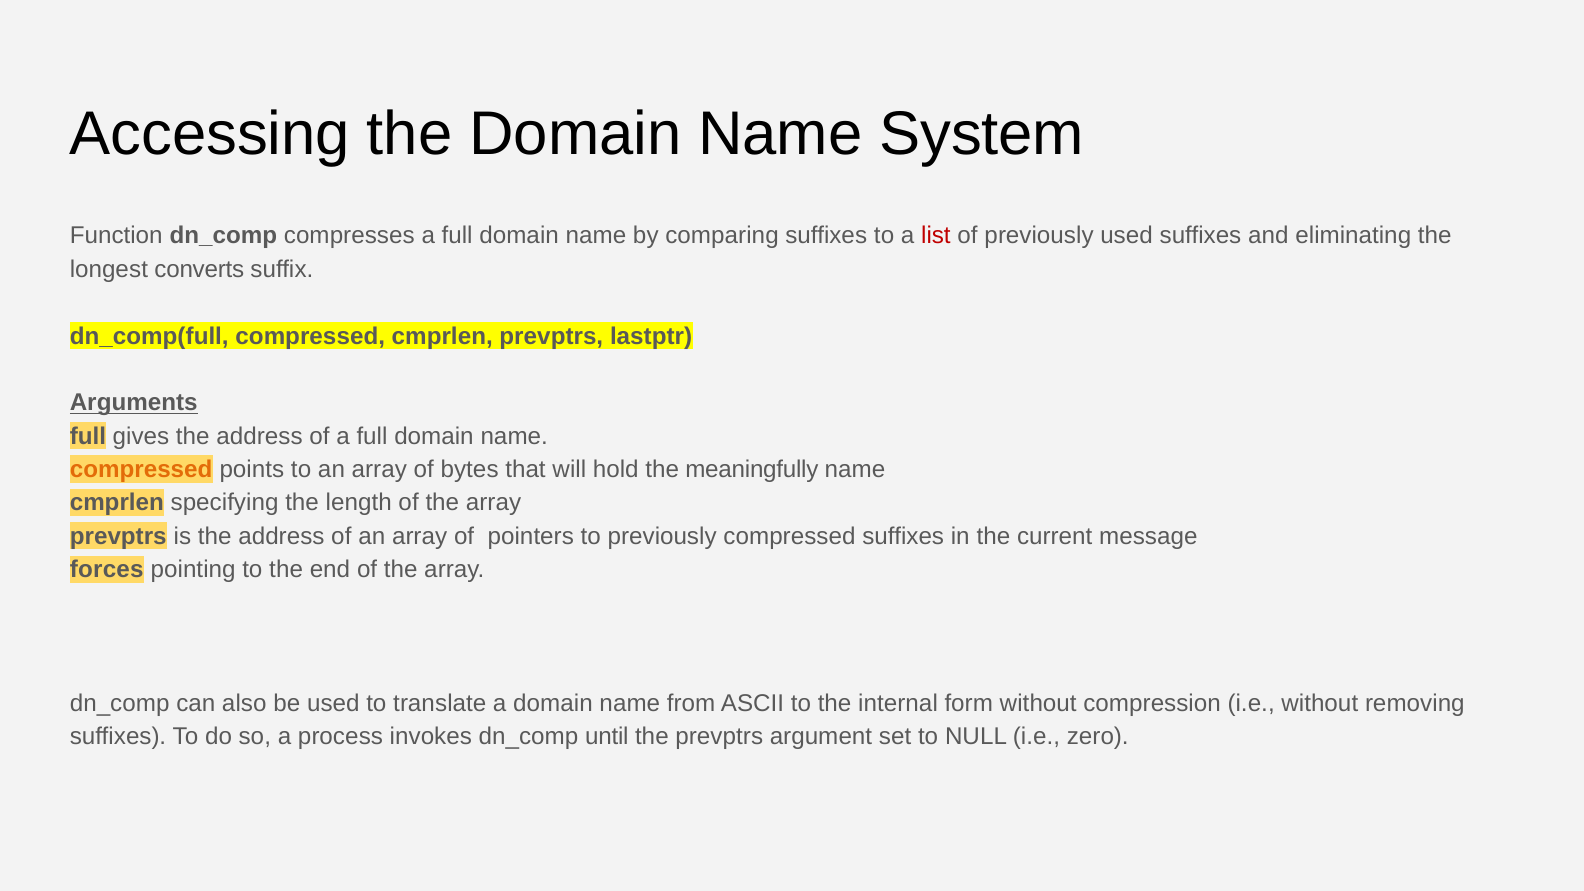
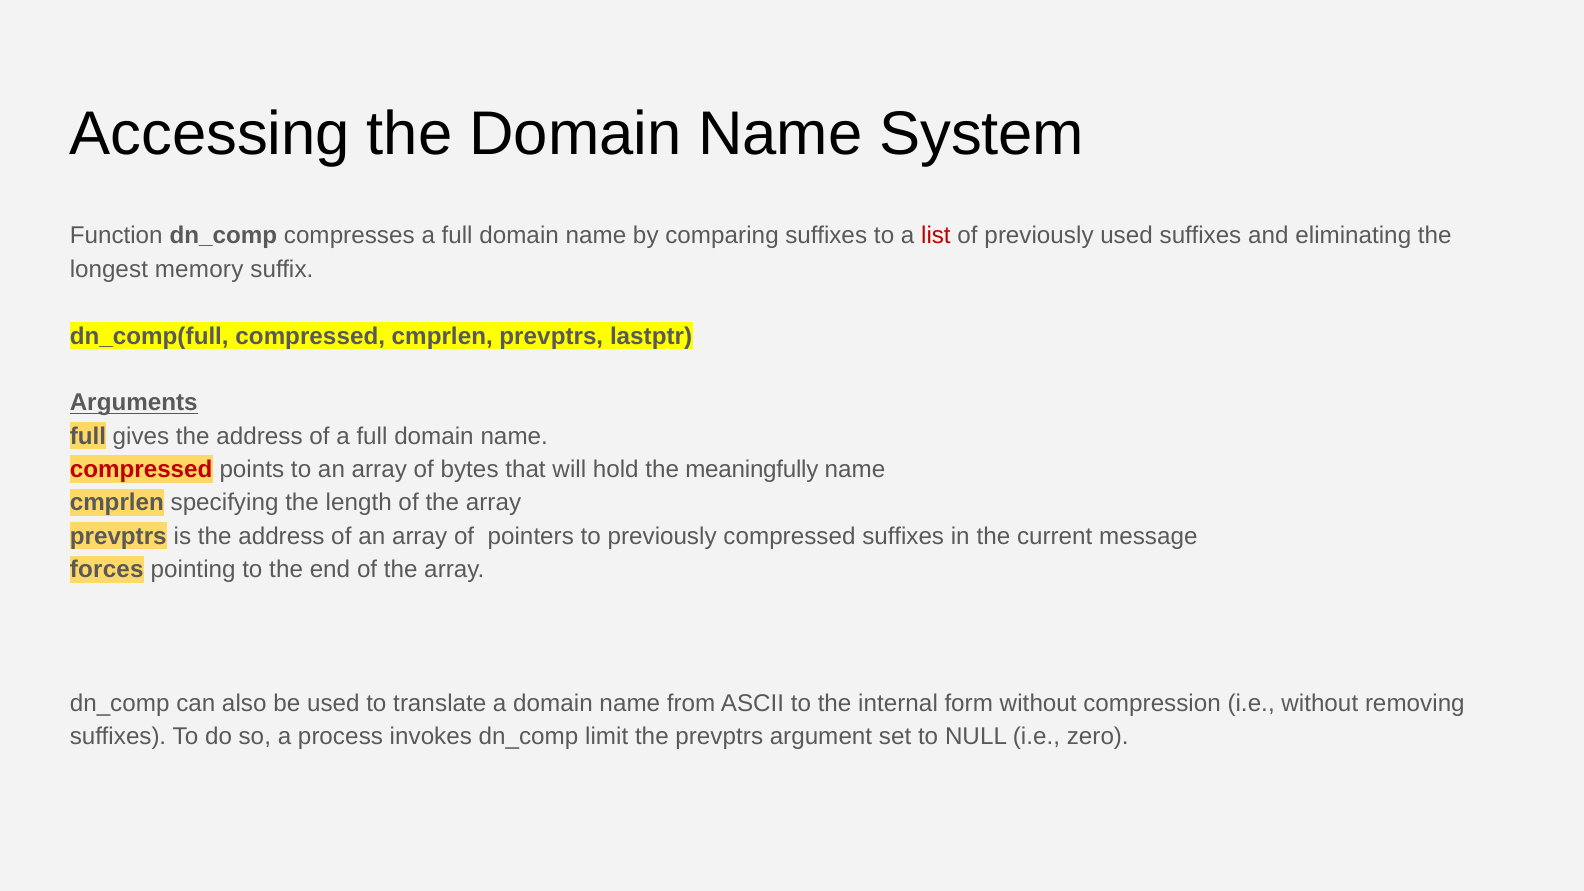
converts: converts -> memory (199, 269)
compressed colour: orange -> red (141, 470)
until: until -> limit (607, 736)
